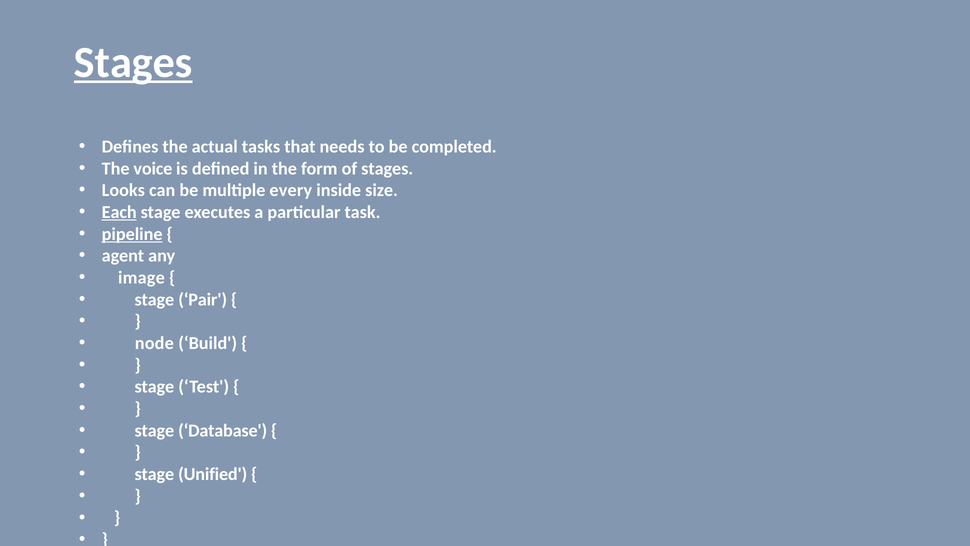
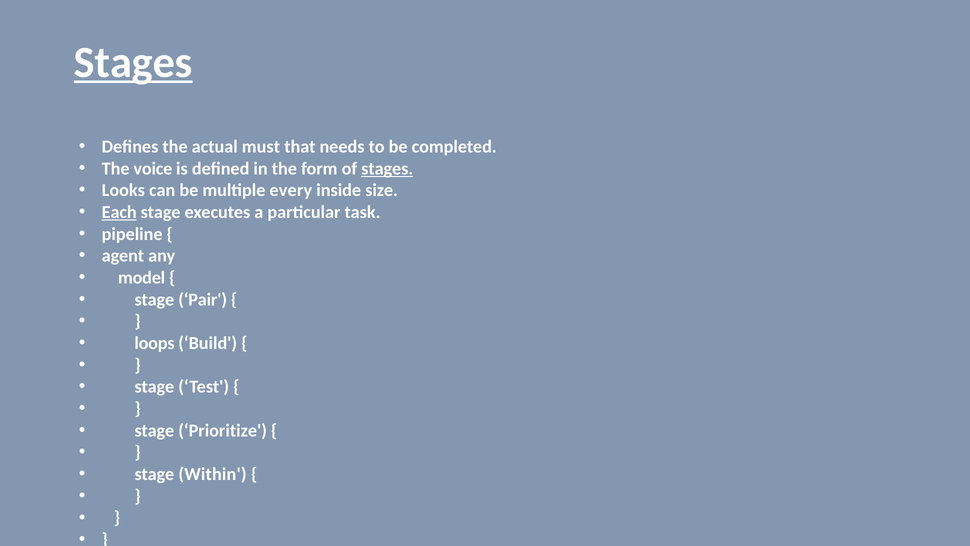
tasks: tasks -> must (261, 147)
stages underline: none -> present (387, 168)
pipeline underline: present -> none (132, 234)
image: image -> model (142, 278)
node: node -> loops (155, 343)
Database: Database -> Prioritize (223, 430)
Unified: Unified -> Within (213, 474)
